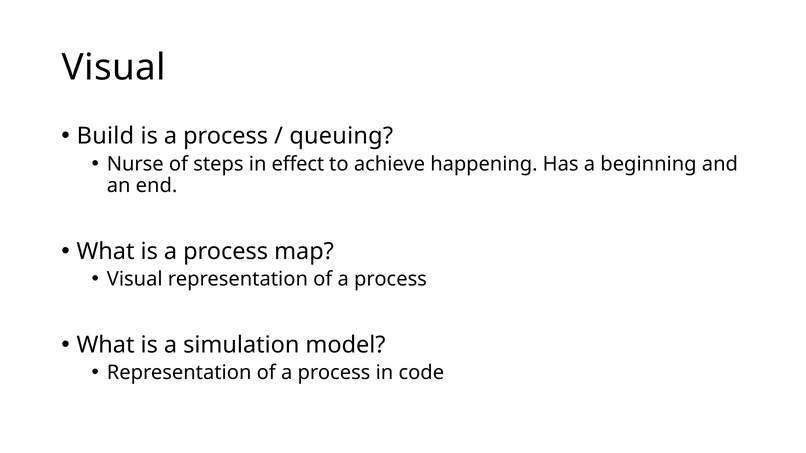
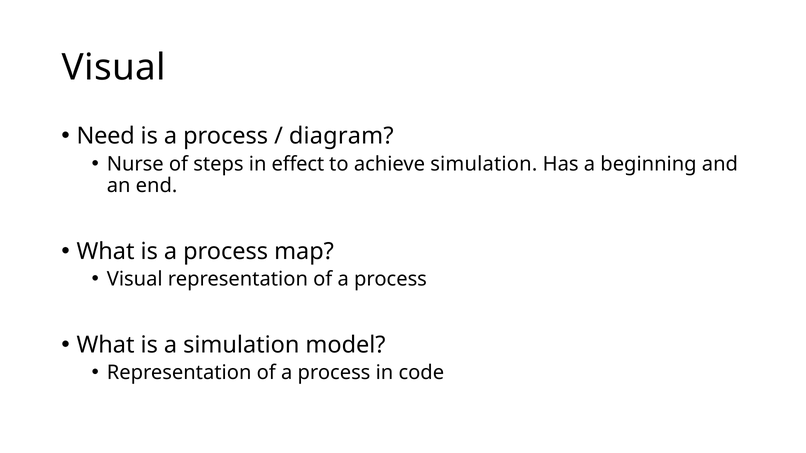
Build: Build -> Need (106, 136)
queuing: queuing -> diagram (341, 136)
achieve happening: happening -> simulation (484, 164)
